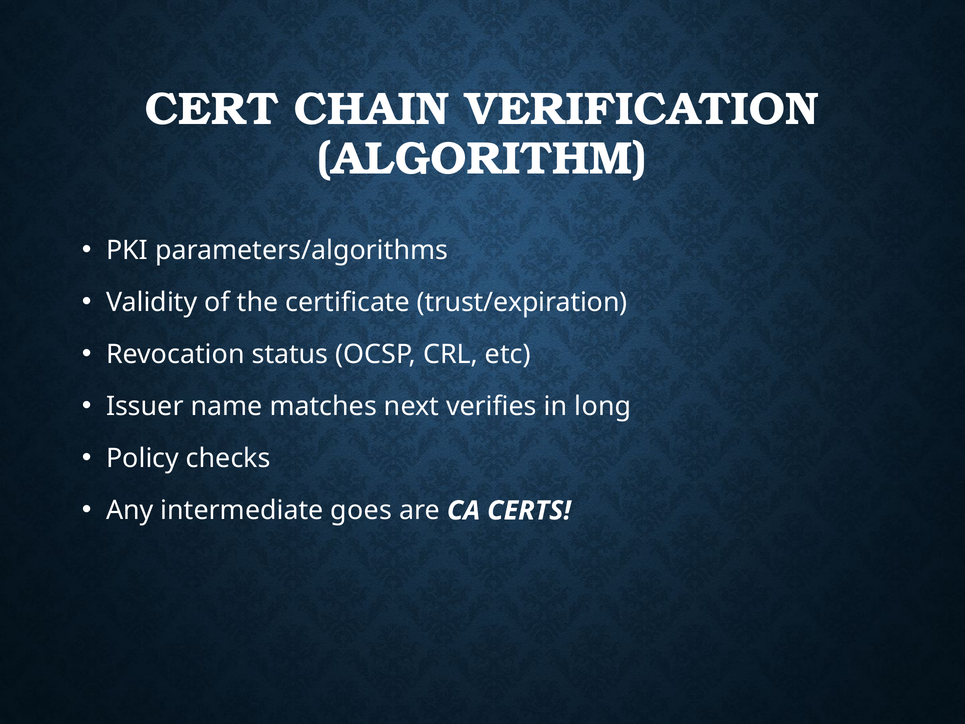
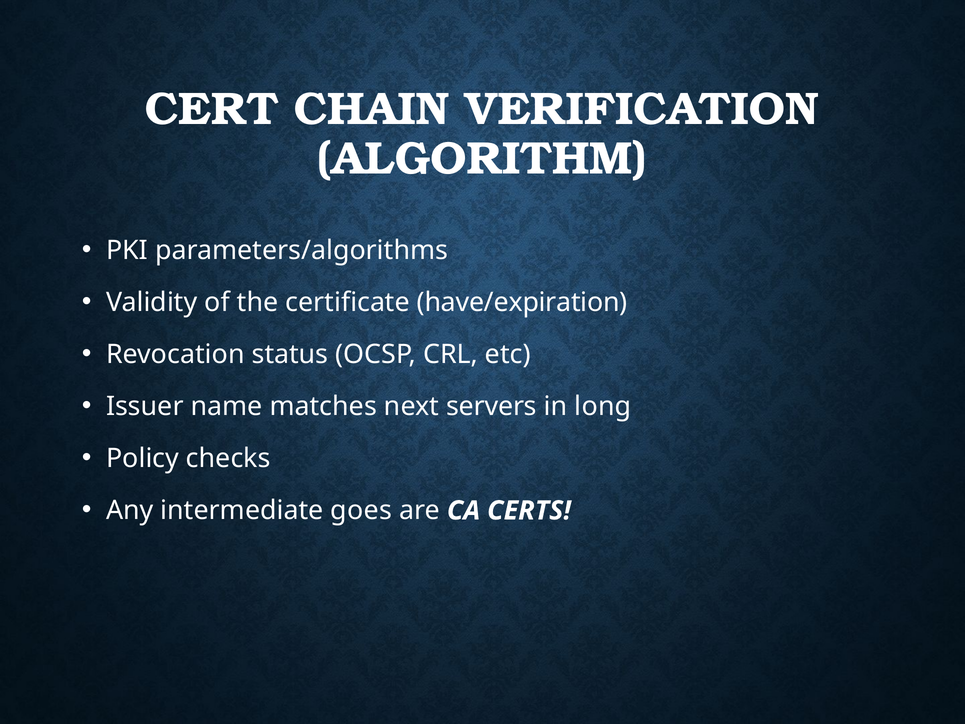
trust/expiration: trust/expiration -> have/expiration (522, 302)
verifies: verifies -> servers (491, 406)
